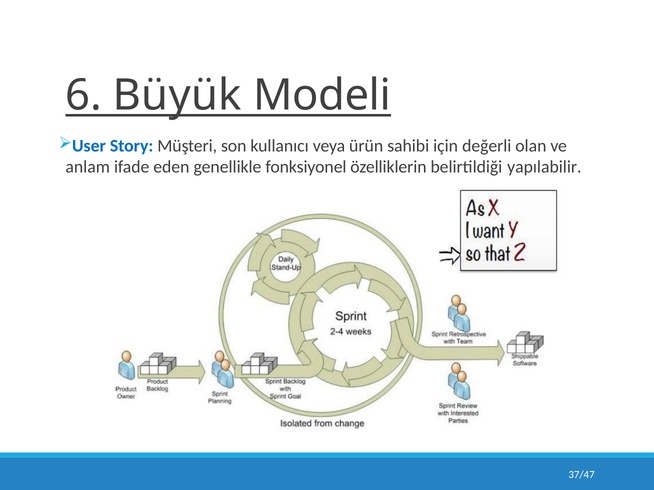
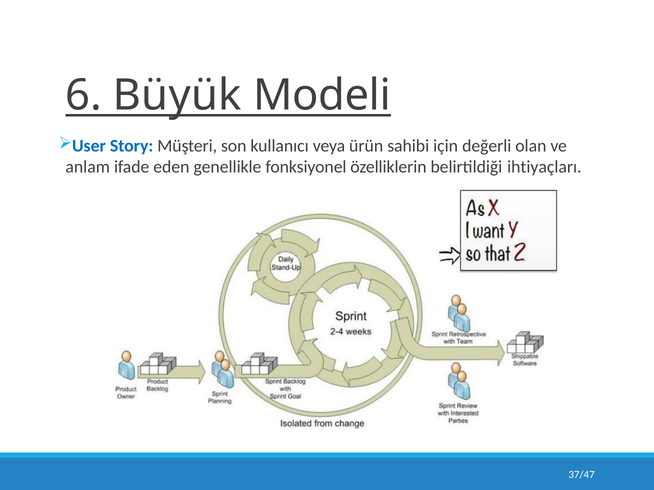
yapılabilir: yapılabilir -> ihtiyaçları (544, 167)
